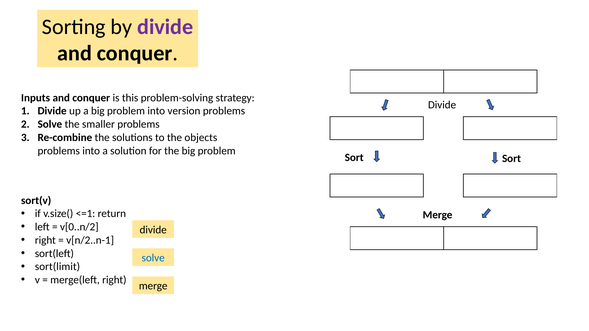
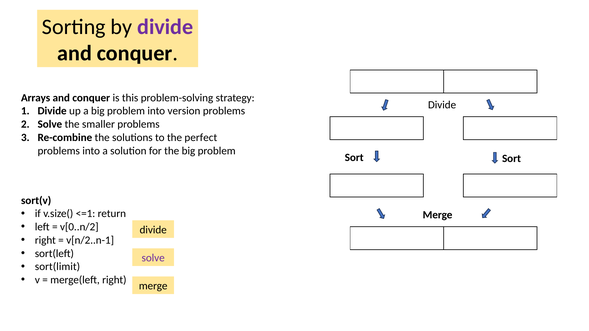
Inputs: Inputs -> Arrays (36, 98)
objects: objects -> perfect (201, 138)
solve colour: blue -> purple (153, 258)
